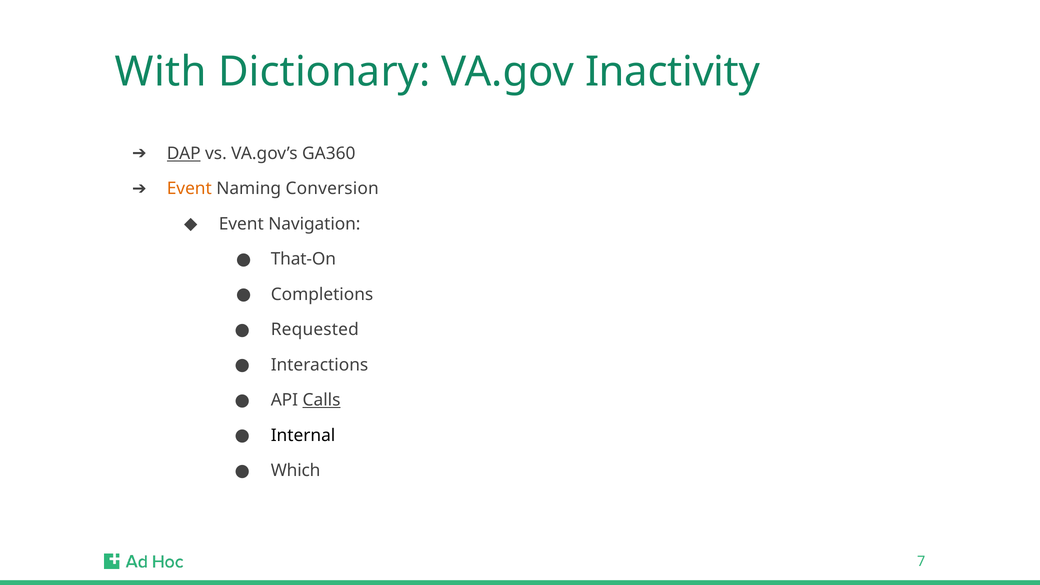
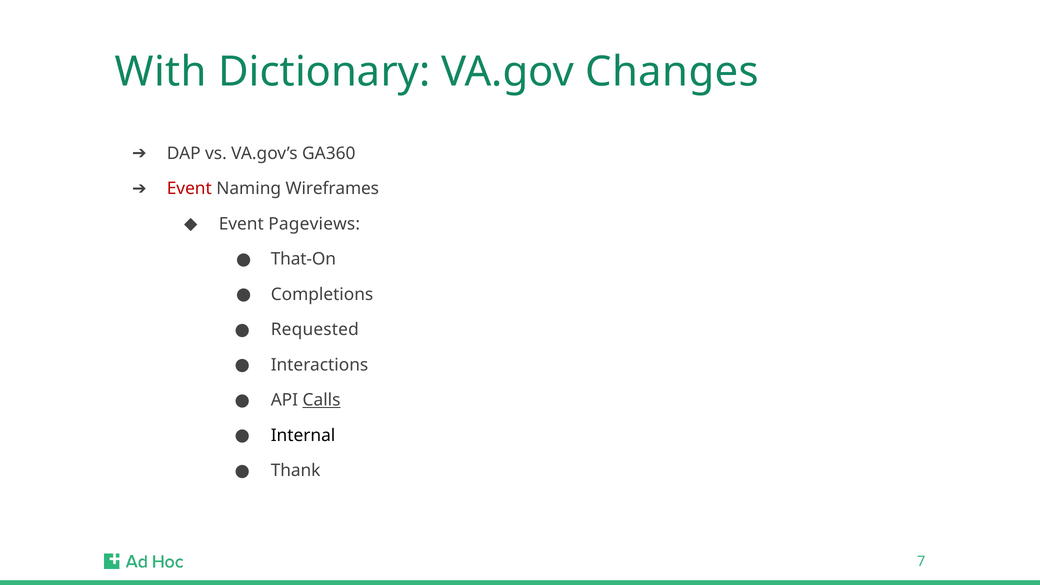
Inactivity: Inactivity -> Changes (672, 72)
DAP underline: present -> none (184, 153)
Event colour: orange -> red (189, 189)
Conversion: Conversion -> Wireframes (332, 189)
Navigation: Navigation -> Pageviews (314, 224)
Which: Which -> Thank (296, 471)
